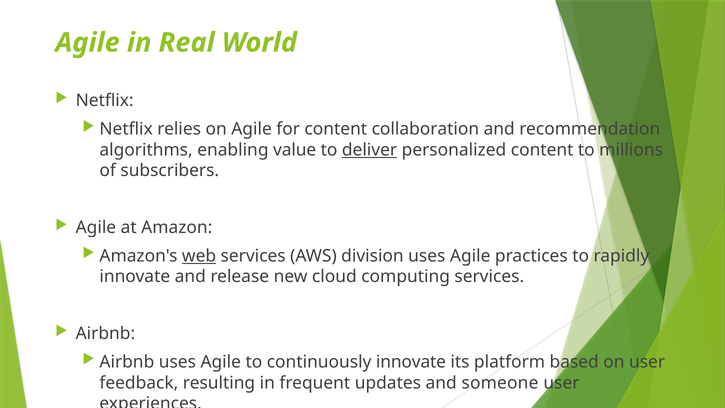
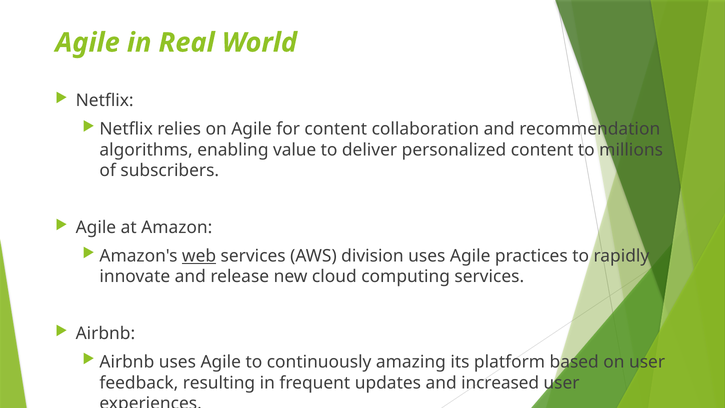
deliver underline: present -> none (370, 150)
continuously innovate: innovate -> amazing (411, 362)
someone: someone -> increased (500, 383)
